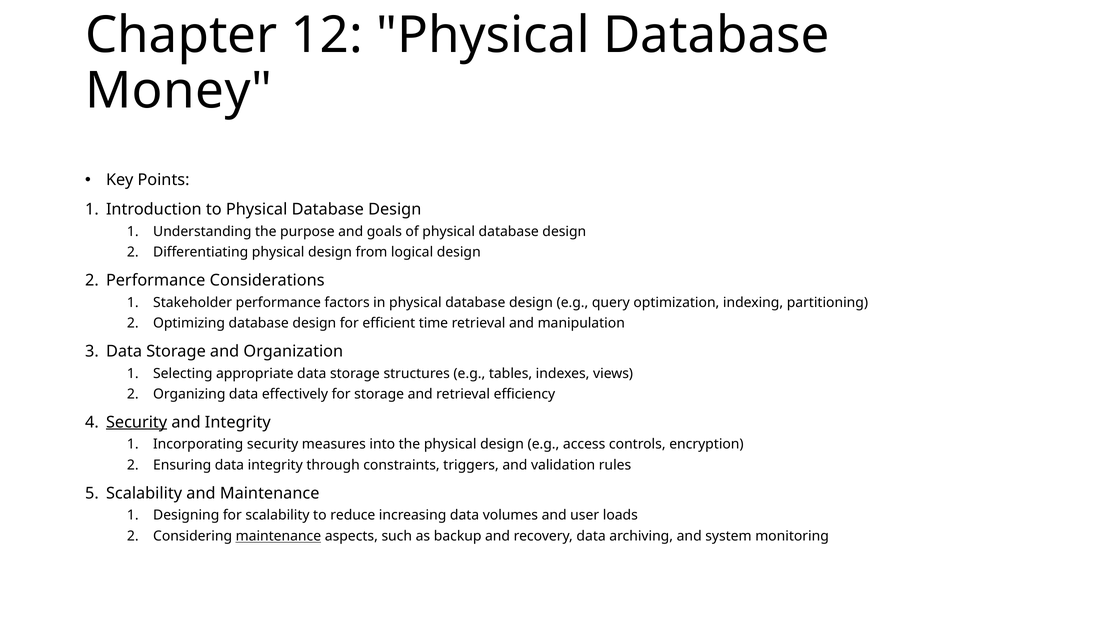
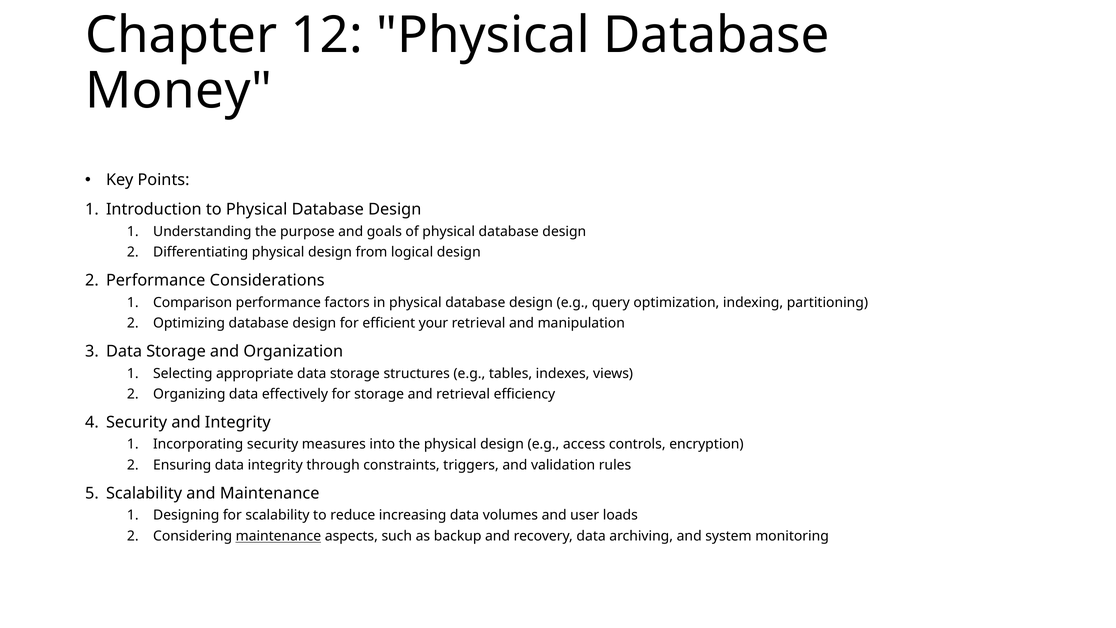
Stakeholder: Stakeholder -> Comparison (193, 302)
time: time -> your (433, 323)
Security underline: present -> none (137, 422)
